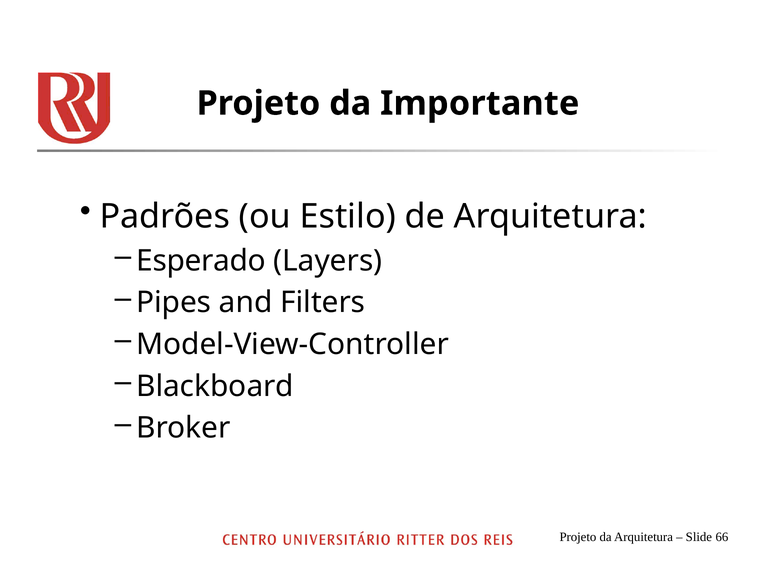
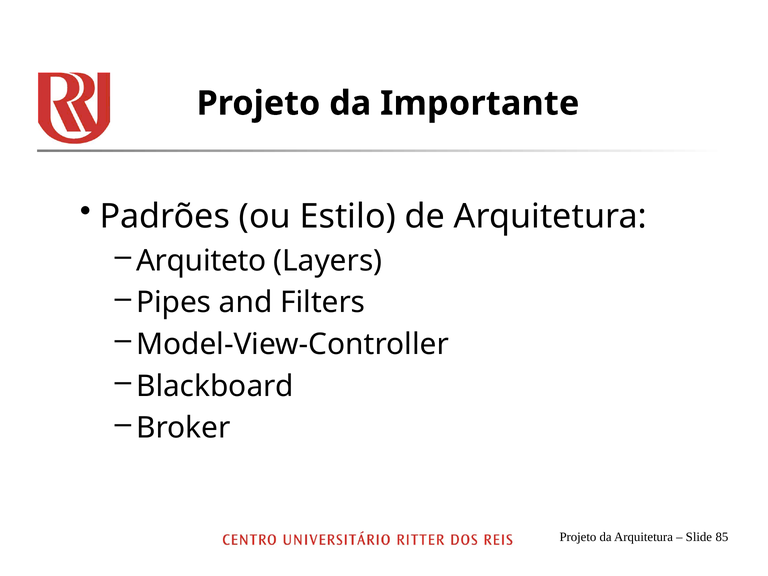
Esperado: Esperado -> Arquiteto (201, 261)
66: 66 -> 85 (722, 537)
